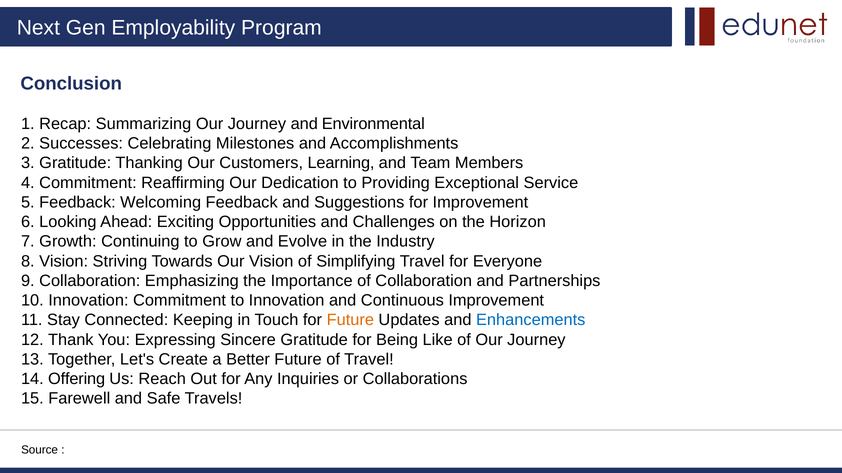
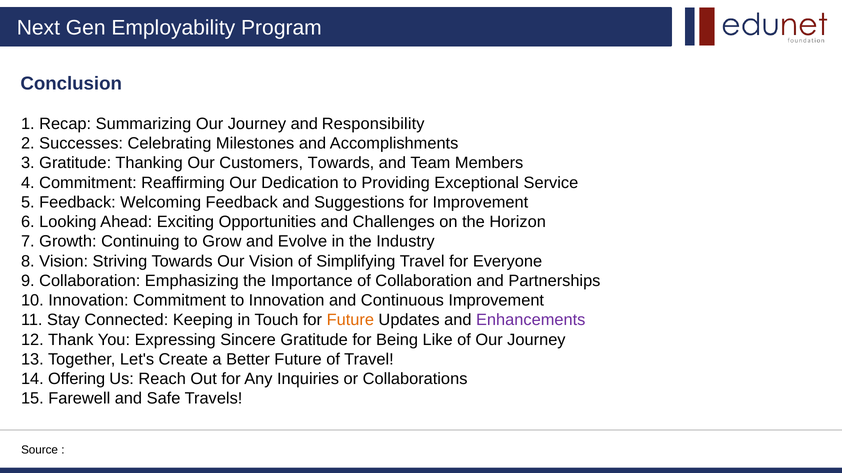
Environmental: Environmental -> Responsibility (373, 124)
Customers Learning: Learning -> Towards (341, 163)
Enhancements colour: blue -> purple (531, 320)
